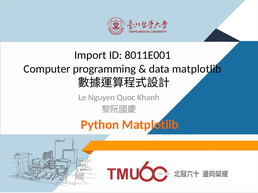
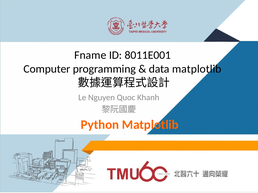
Import: Import -> Fname (90, 55)
